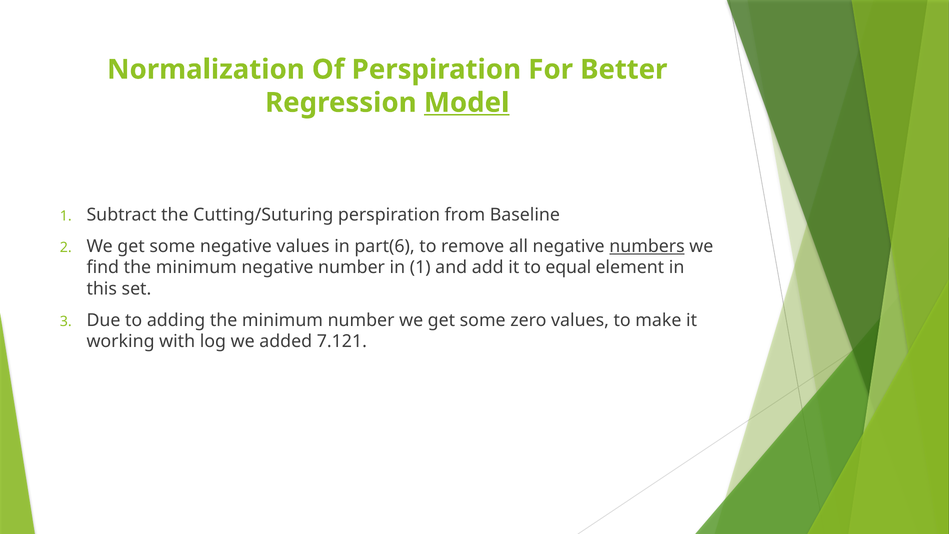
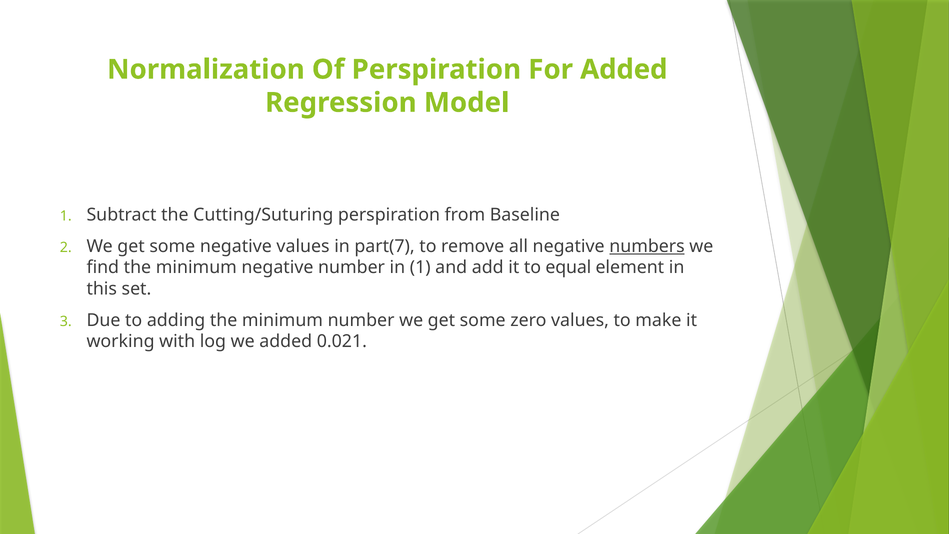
For Better: Better -> Added (624, 69)
Model underline: present -> none (467, 103)
part(6: part(6 -> part(7 (385, 246)
7.121: 7.121 -> 0.021 (342, 341)
